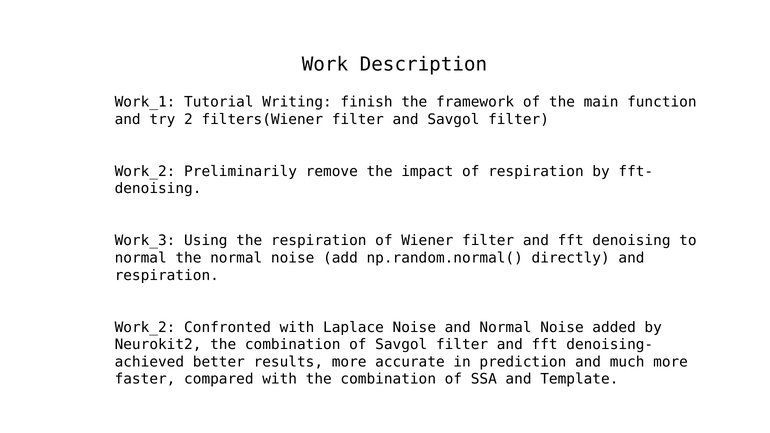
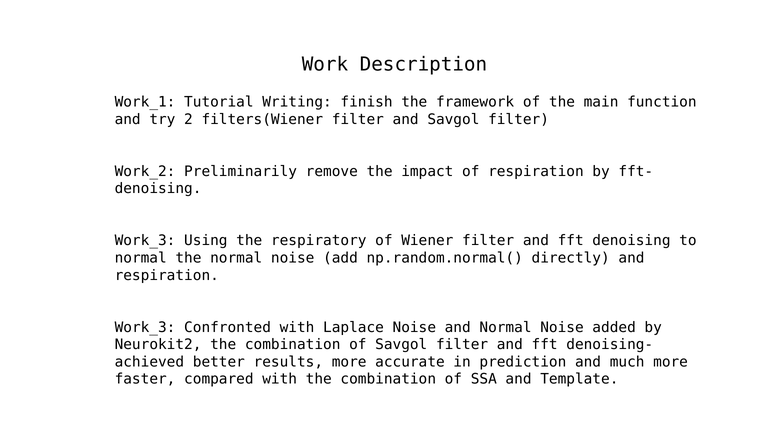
the respiration: respiration -> respiratory (319, 241)
Work_2: Work_2 -> Work_3 (145, 327)
